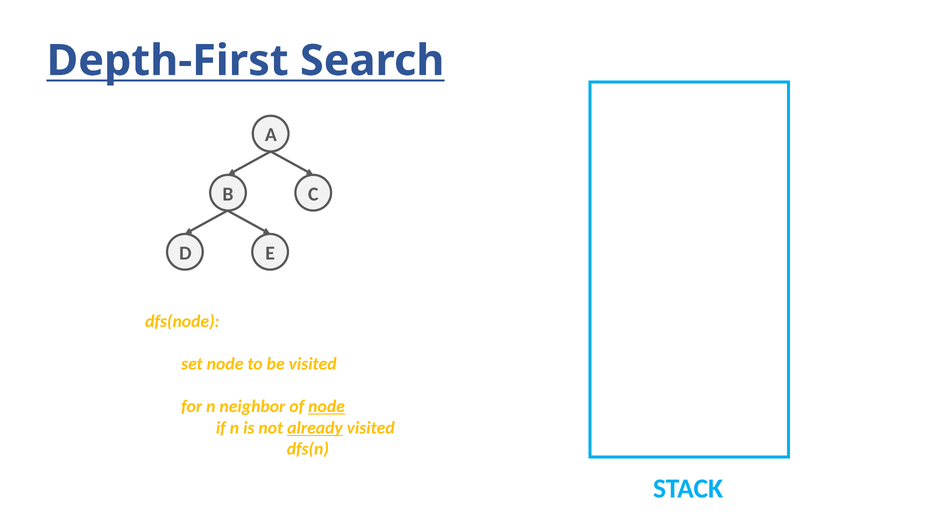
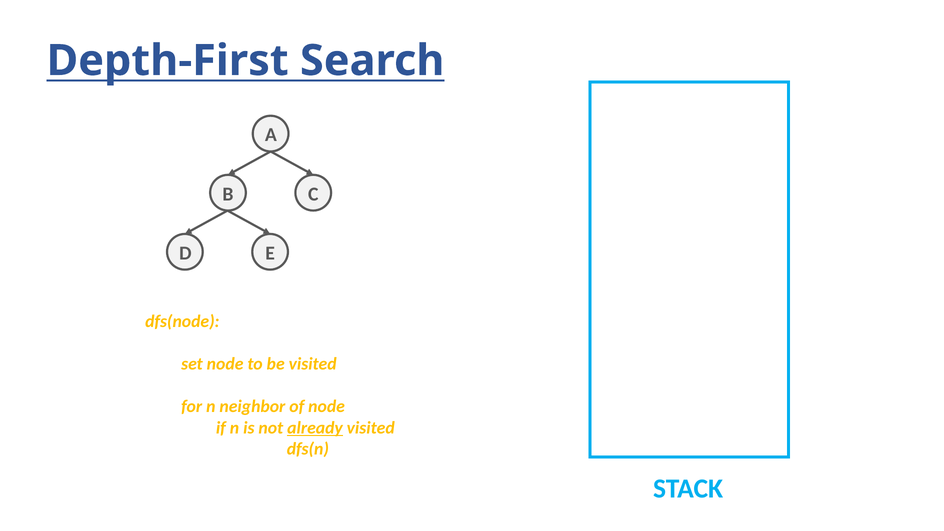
node underline: present -> none (327, 406)
